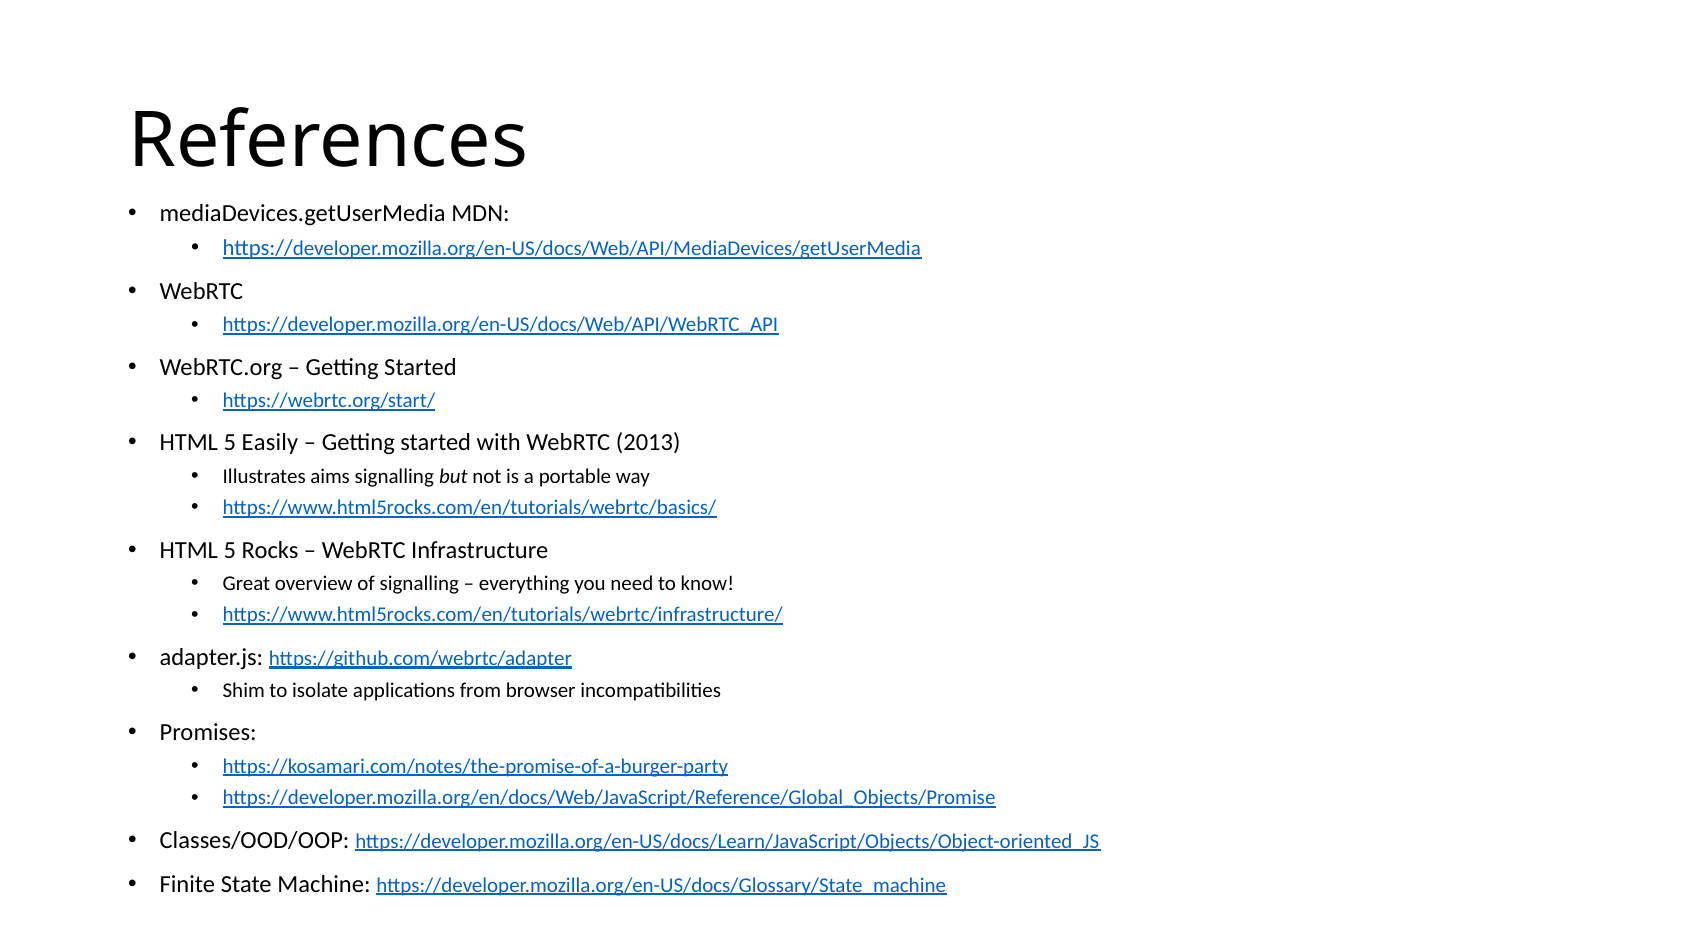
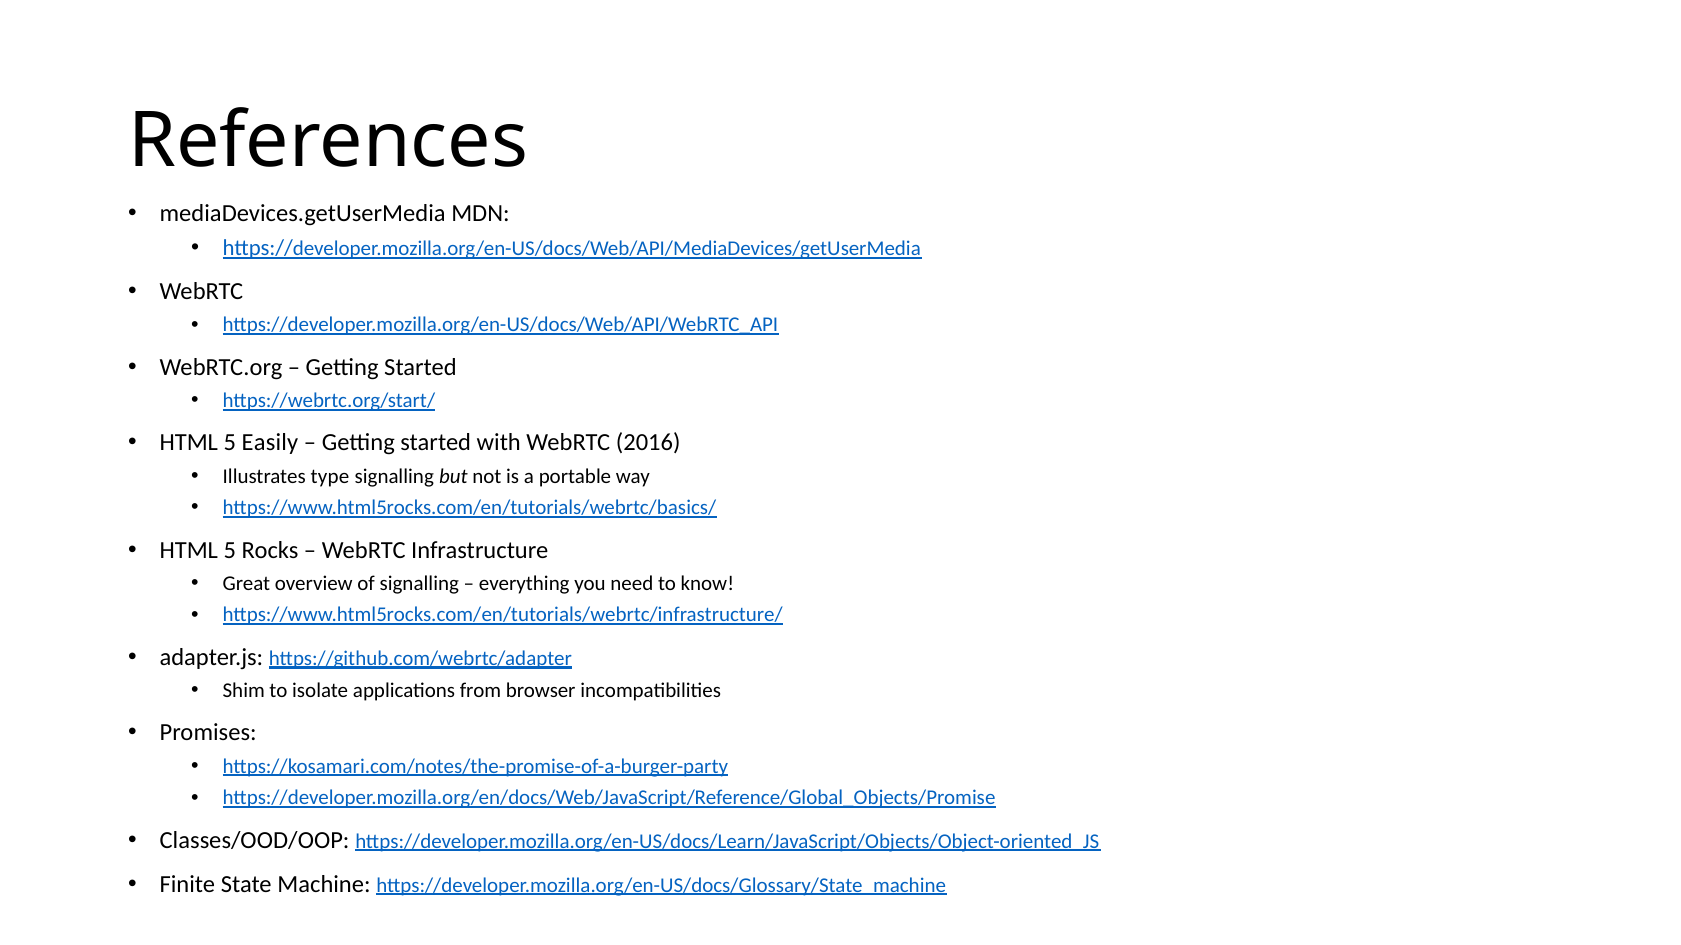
2013: 2013 -> 2016 (648, 443)
aims: aims -> type (330, 476)
